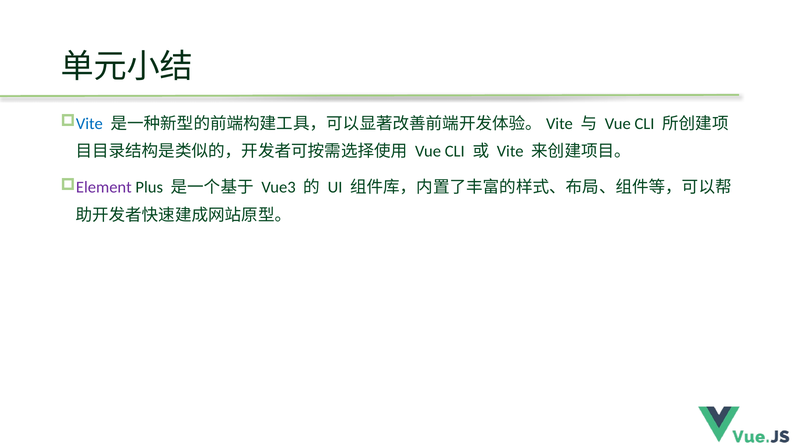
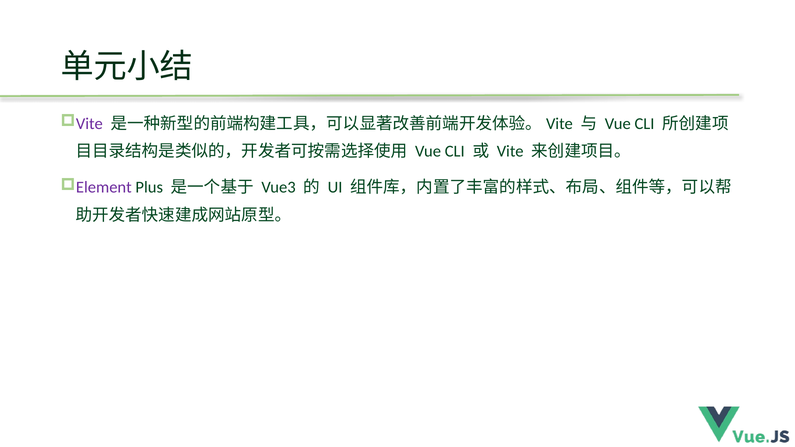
Vite colour: blue -> purple (89, 124)
